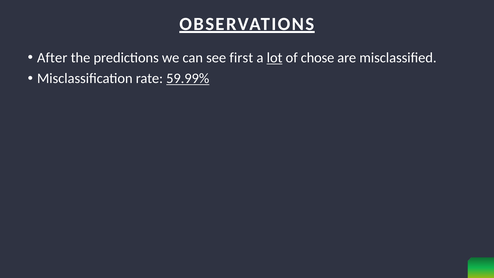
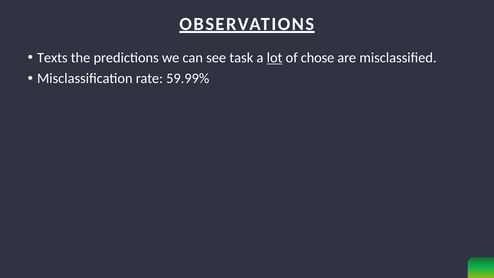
After: After -> Texts (52, 58)
first: first -> task (241, 58)
59.99% underline: present -> none (188, 78)
